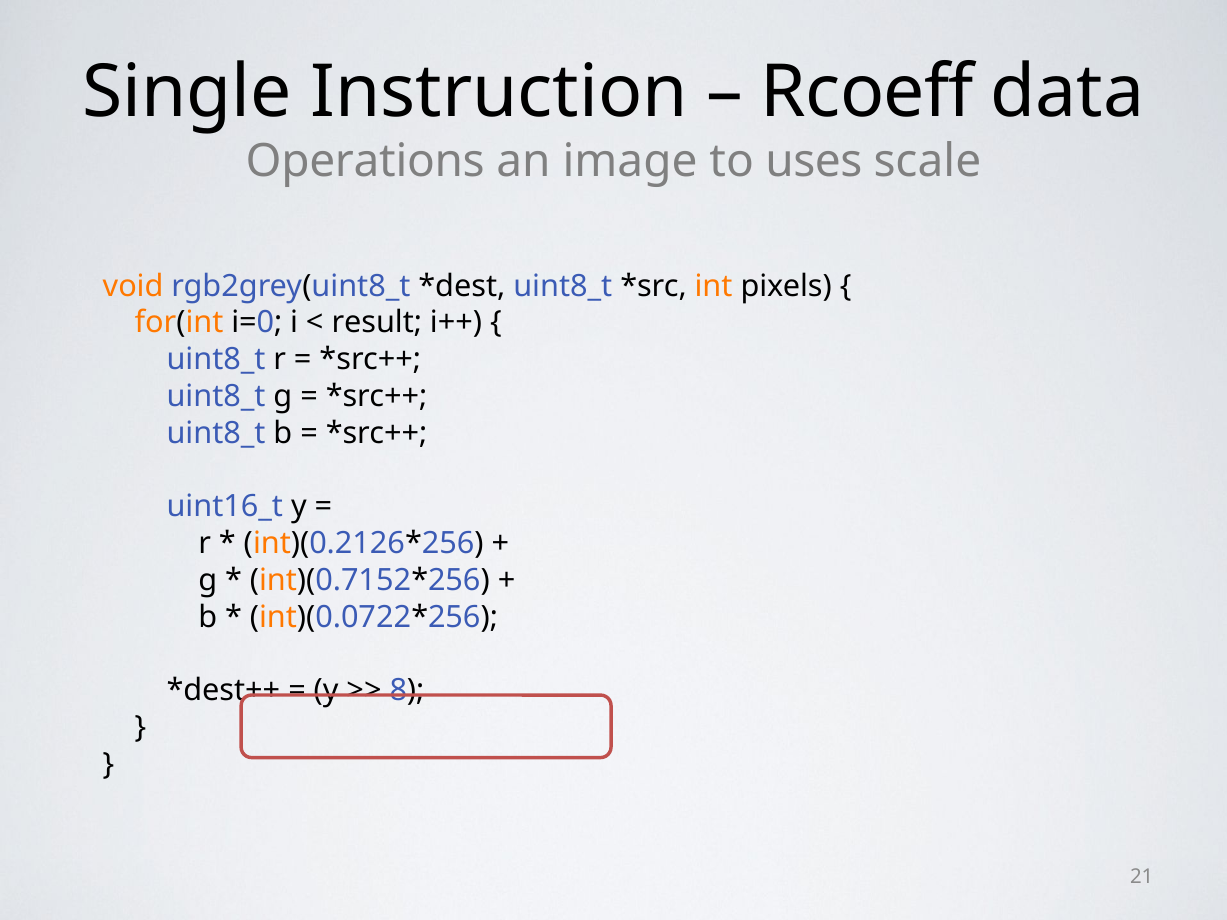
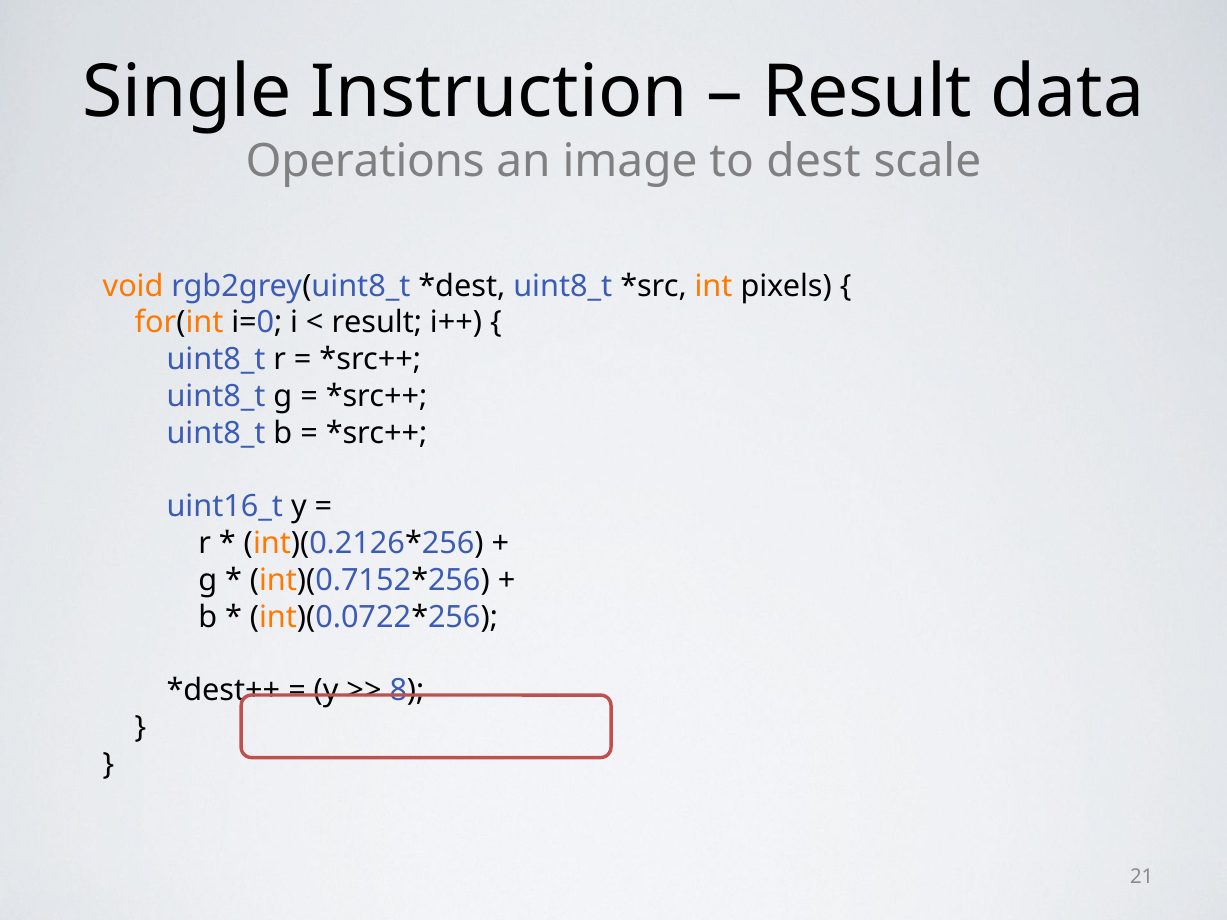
Rcoeff: Rcoeff -> Result (867, 92)
uses: uses -> dest (813, 162)
